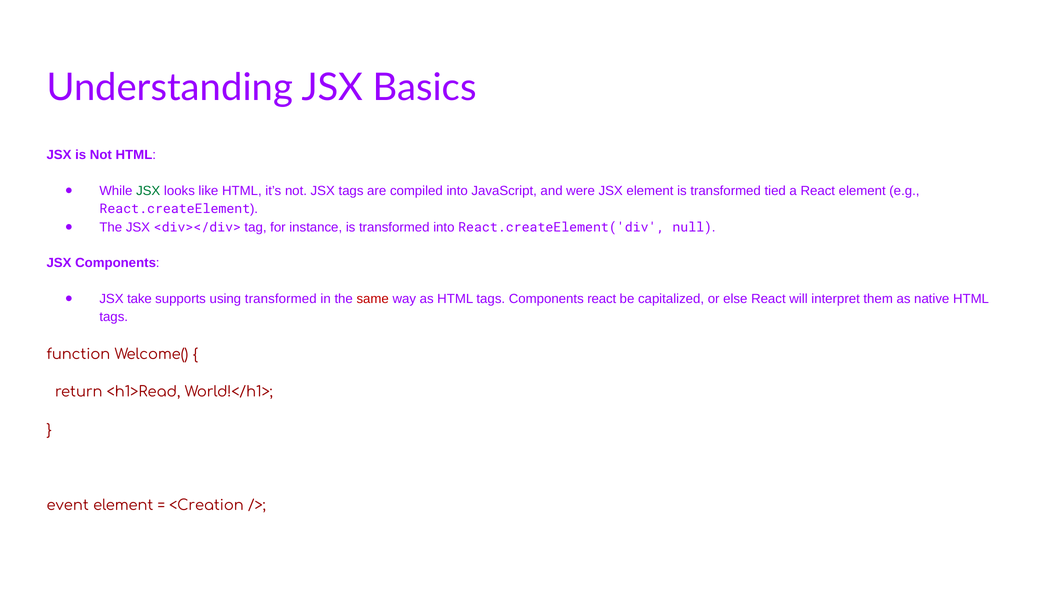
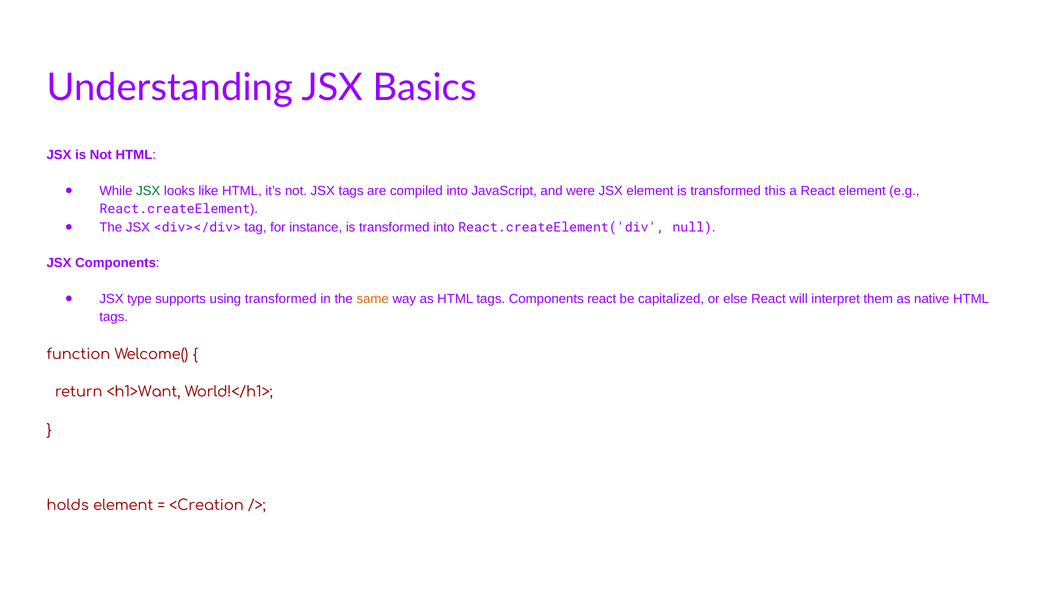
tied: tied -> this (775, 191)
take: take -> type (140, 299)
same colour: red -> orange (373, 299)
<h1>Read: <h1>Read -> <h1>Want (144, 392)
event: event -> holds (68, 506)
